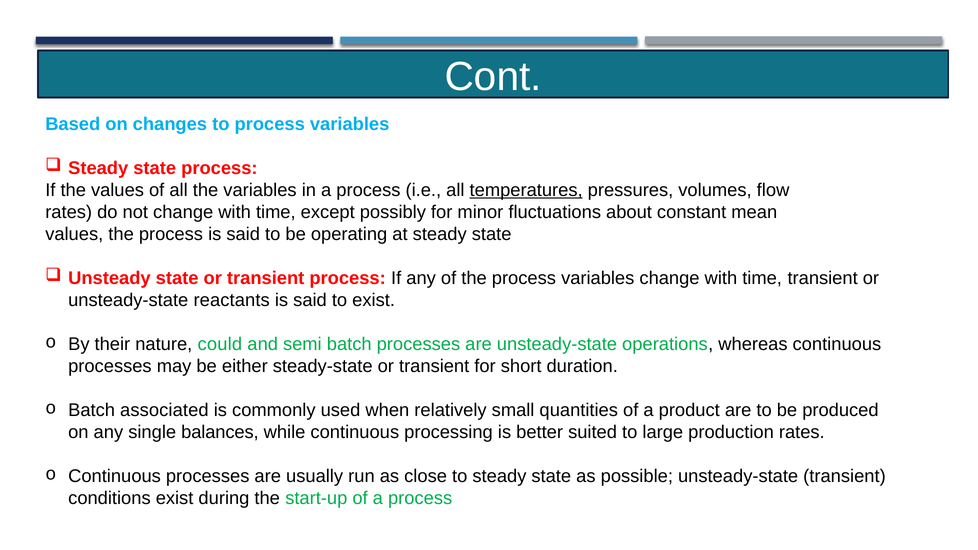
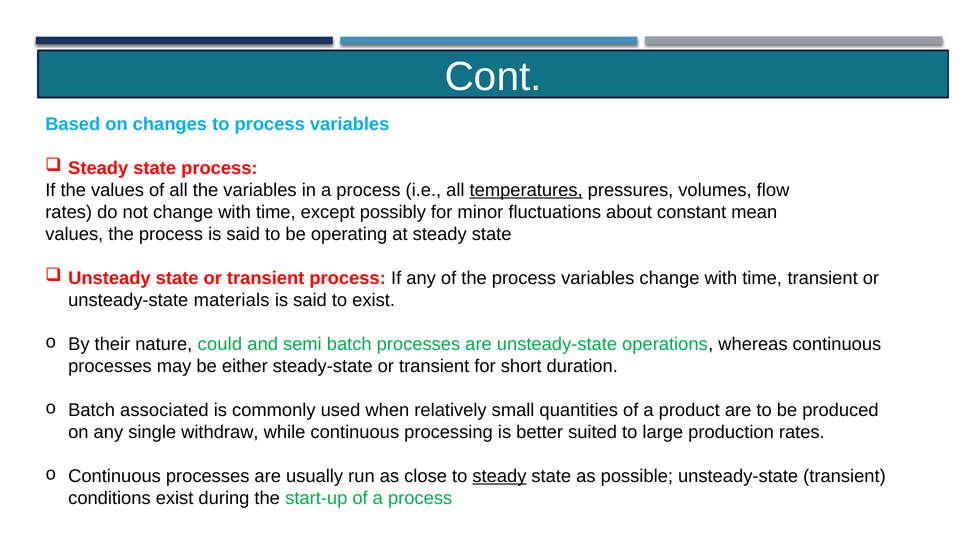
reactants: reactants -> materials (232, 300)
balances: balances -> withdraw (220, 432)
steady underline: none -> present (499, 476)
